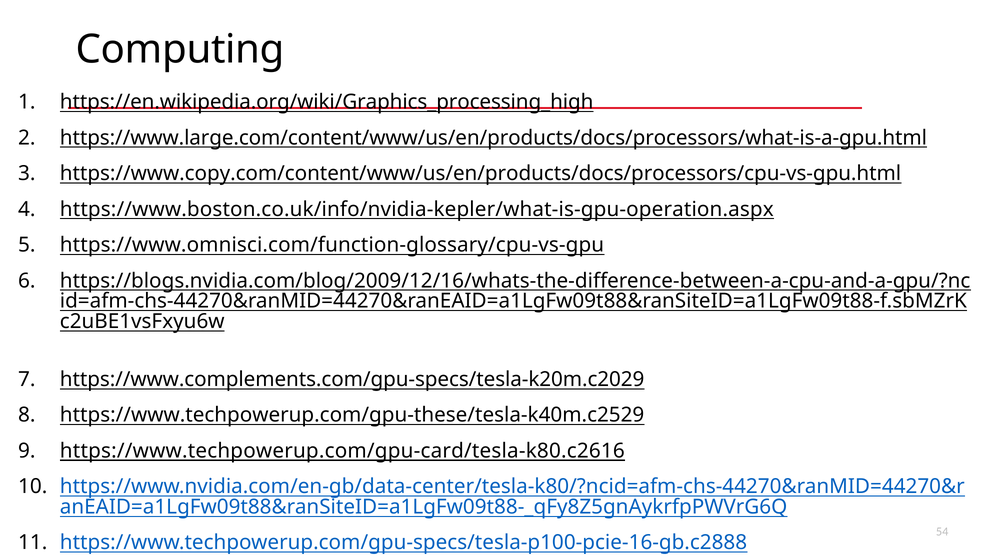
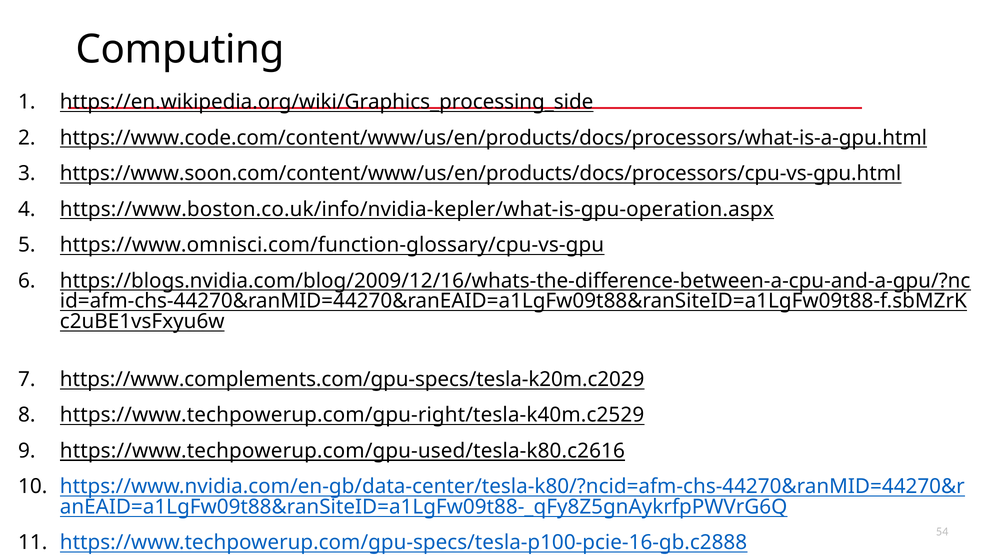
https://en.wikipedia.org/wiki/Graphics_processing_high: https://en.wikipedia.org/wiki/Graphics_processing_high -> https://en.wikipedia.org/wiki/Graphics_processing_side (327, 102)
https://www.large.com/content/www/us/en/products/docs/processors/what-is-a-gpu.html: https://www.large.com/content/www/us/en/products/docs/processors/what-is-a-gpu.html -> https://www.code.com/content/www/us/en/products/docs/processors/what-is-a-gpu.html (493, 138)
https://www.copy.com/content/www/us/en/products/docs/processors/cpu-vs-gpu.html: https://www.copy.com/content/www/us/en/products/docs/processors/cpu-vs-gpu.html -> https://www.soon.com/content/www/us/en/products/docs/processors/cpu-vs-gpu.html (481, 174)
https://www.techpowerup.com/gpu-these/tesla-k40m.c2529: https://www.techpowerup.com/gpu-these/tesla-k40m.c2529 -> https://www.techpowerup.com/gpu-right/tesla-k40m.c2529 (352, 415)
https://www.techpowerup.com/gpu-card/tesla-k80.c2616: https://www.techpowerup.com/gpu-card/tesla-k80.c2616 -> https://www.techpowerup.com/gpu-used/tesla-k80.c2616 (342, 451)
